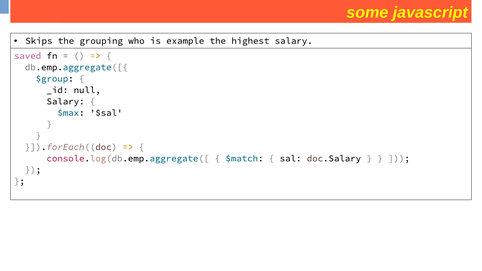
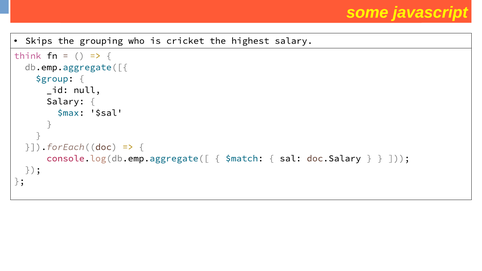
example: example -> cricket (185, 41)
saved: saved -> think (28, 56)
